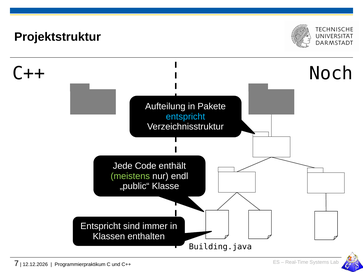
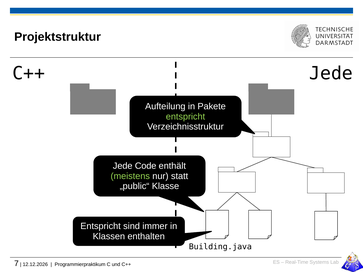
C++ Noch: Noch -> Jede (331, 73)
entspricht colour: light blue -> light green (185, 117)
endl: endl -> statt (180, 176)
